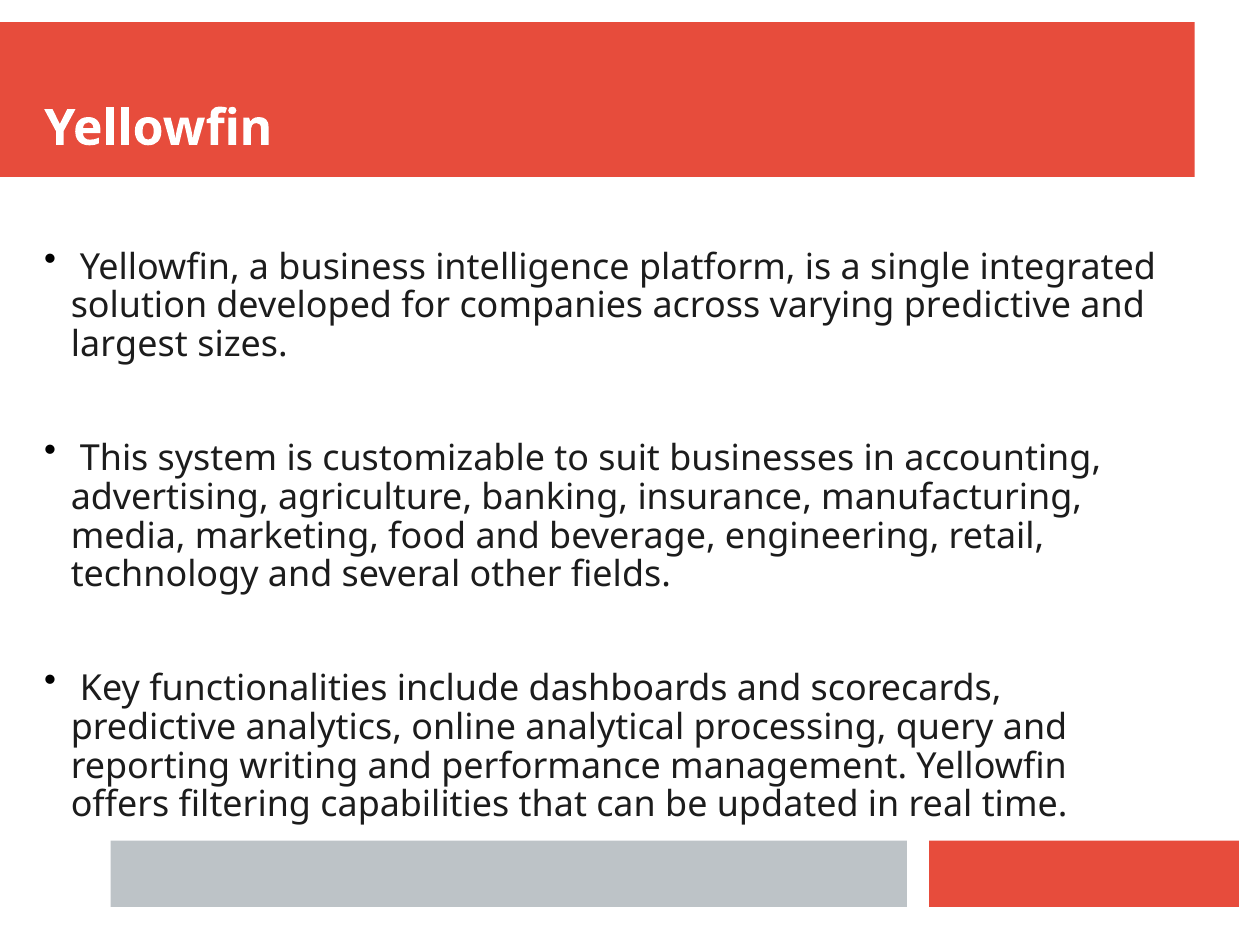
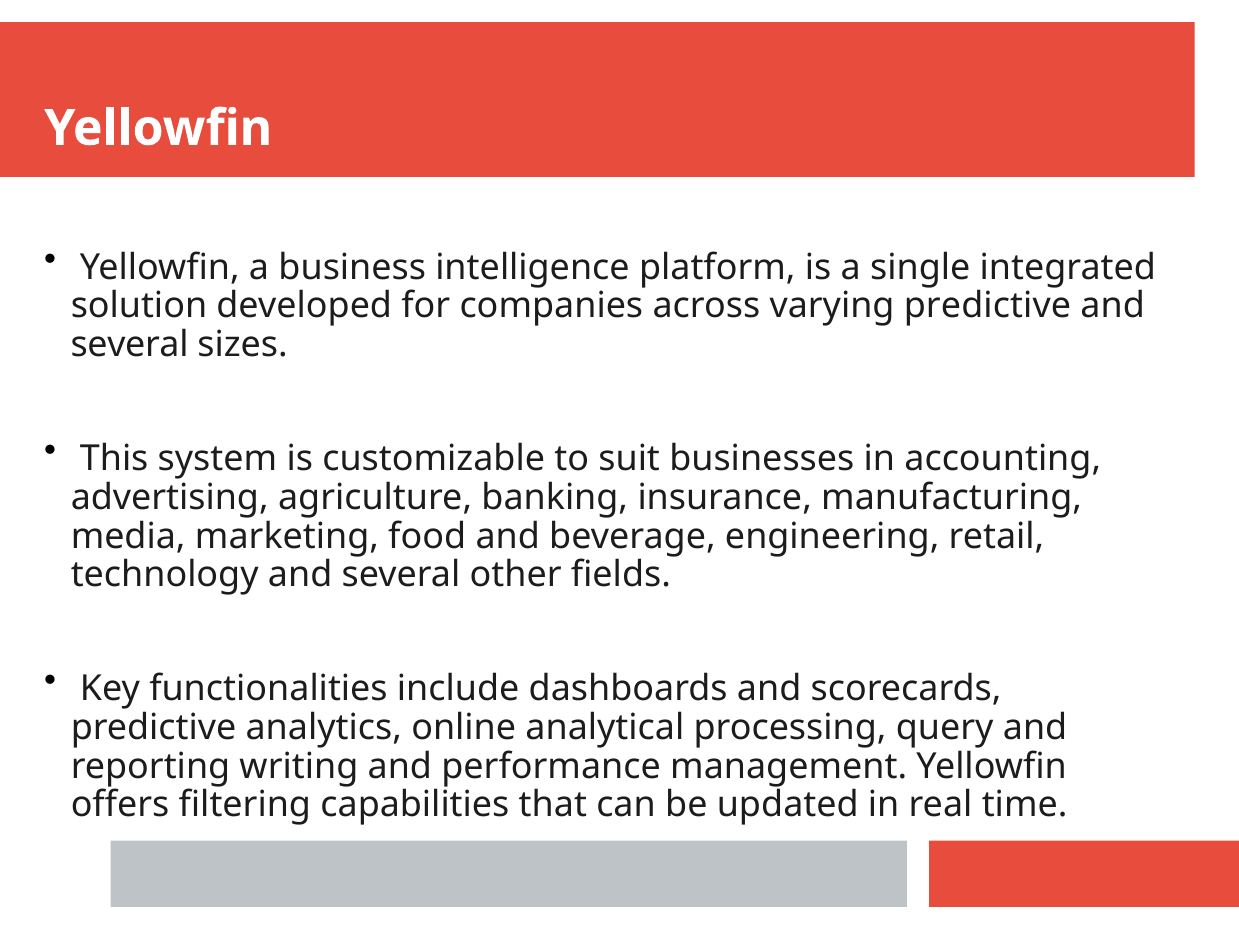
largest: largest -> several (130, 345)
